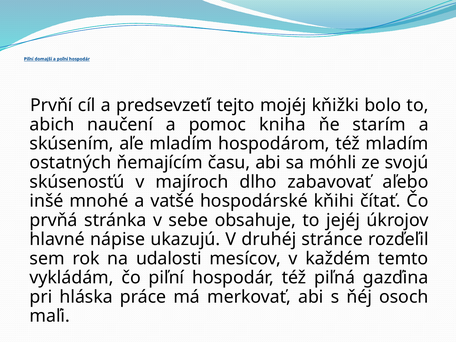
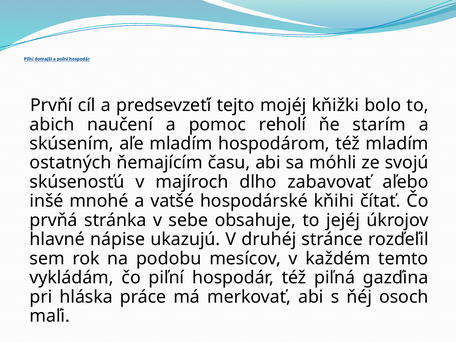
kniha: kniha -> reholí (283, 124)
udalosti: udalosti -> podobu (169, 259)
